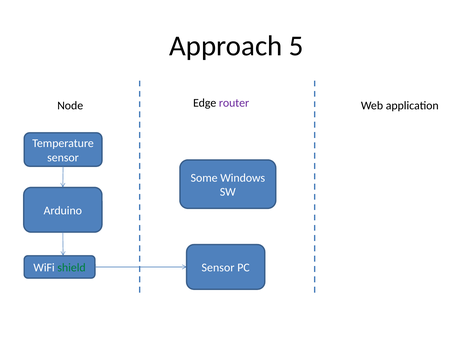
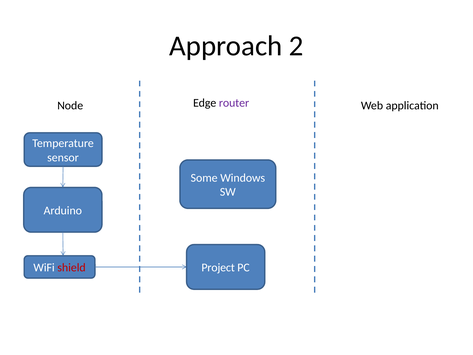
5: 5 -> 2 (296, 46)
shield colour: green -> red (72, 268)
Sensor: Sensor -> Project (218, 268)
